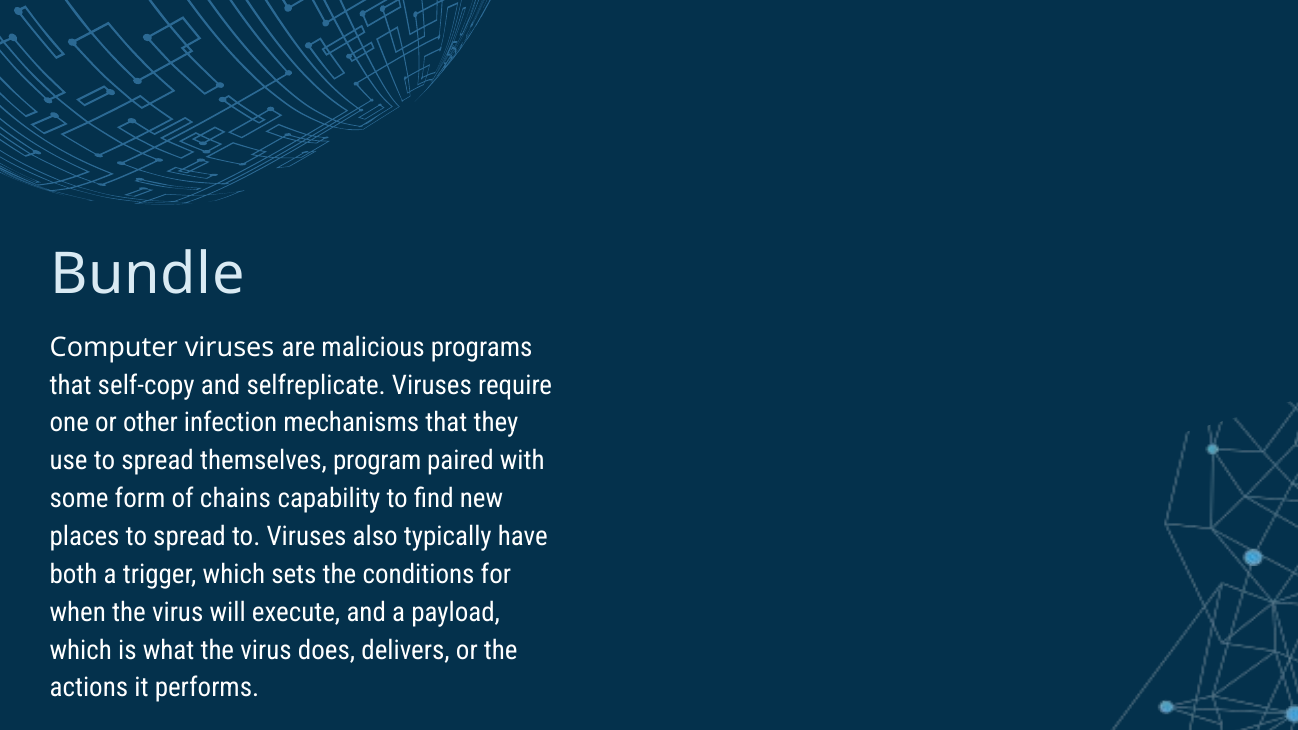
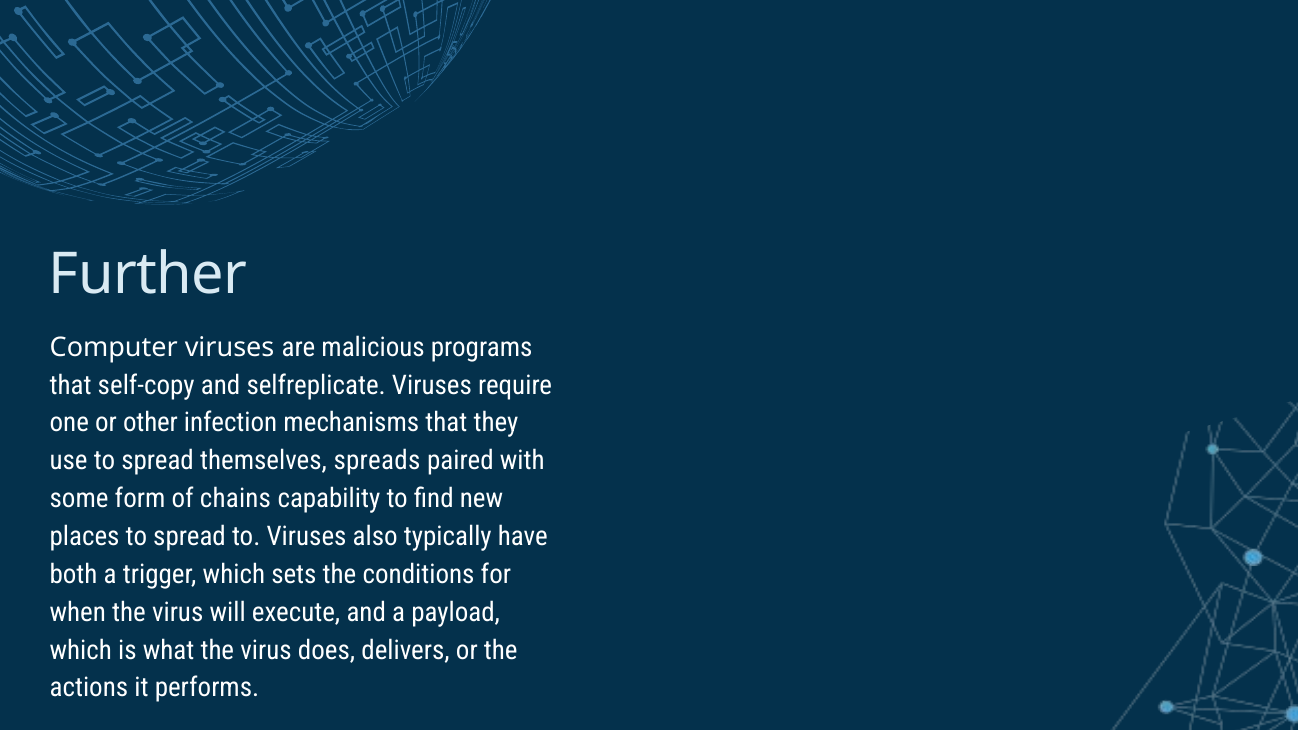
Bundle: Bundle -> Further (148, 275)
program: program -> spreads (377, 461)
